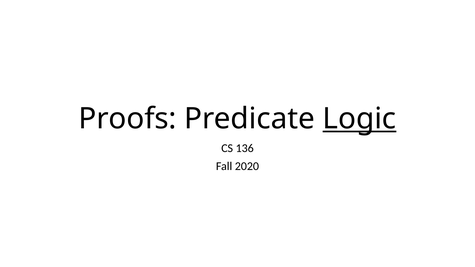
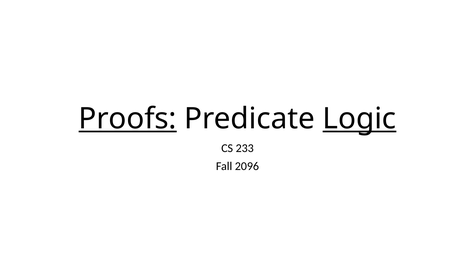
Proofs underline: none -> present (128, 119)
136: 136 -> 233 (245, 148)
2020: 2020 -> 2096 (247, 166)
